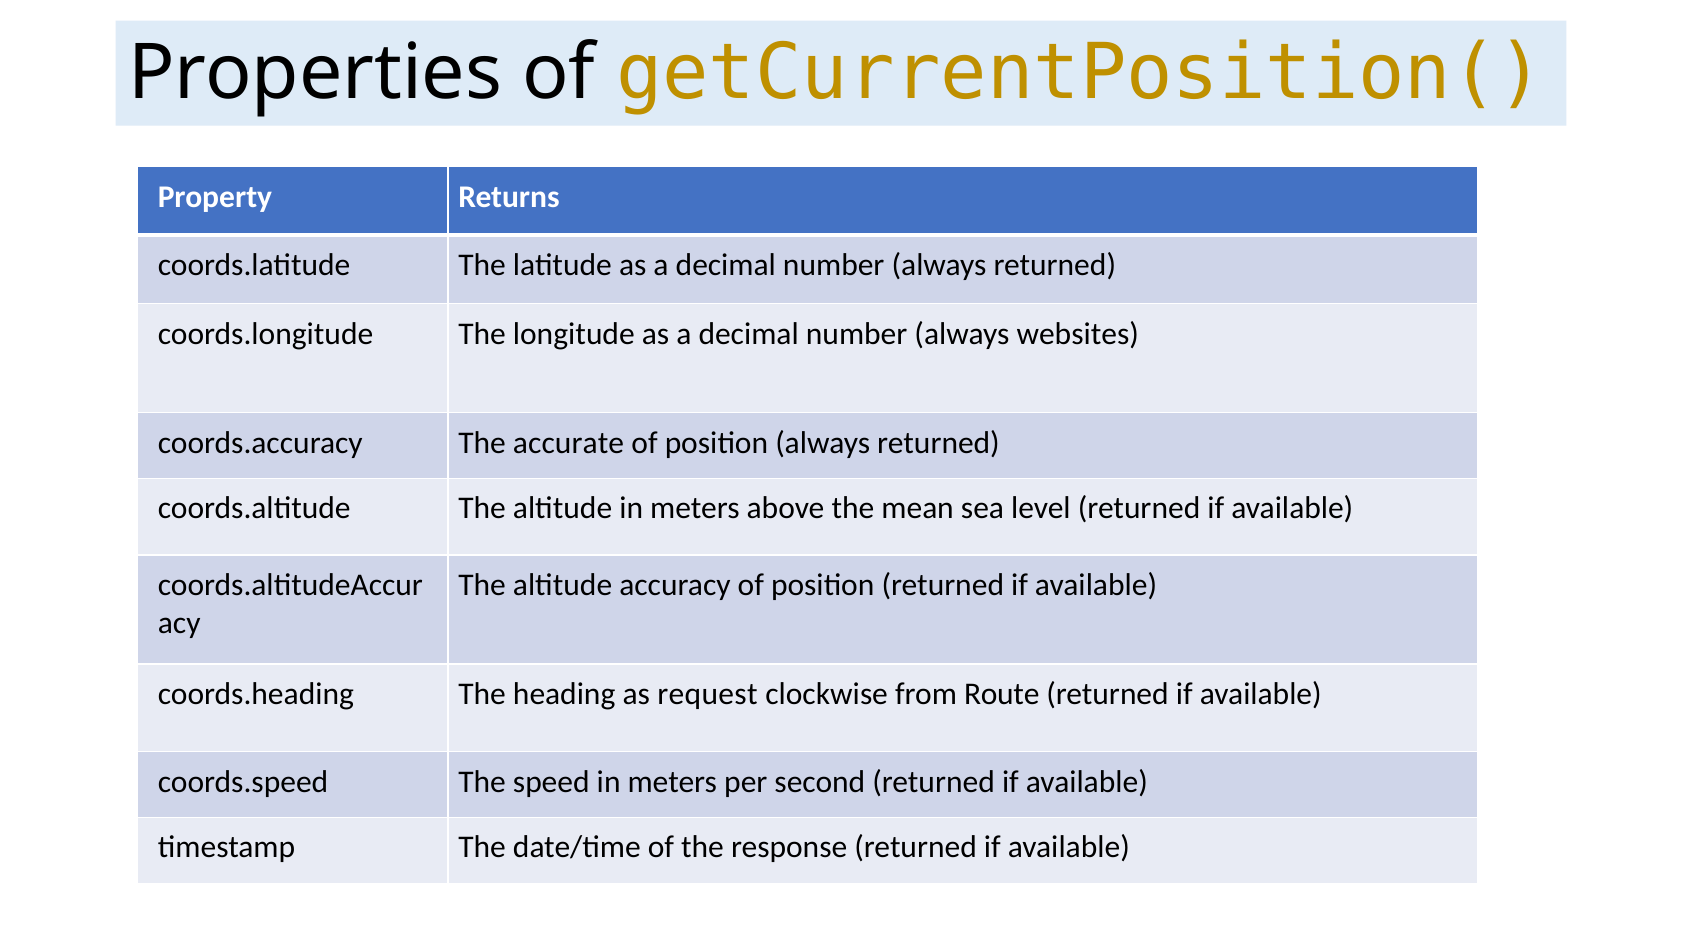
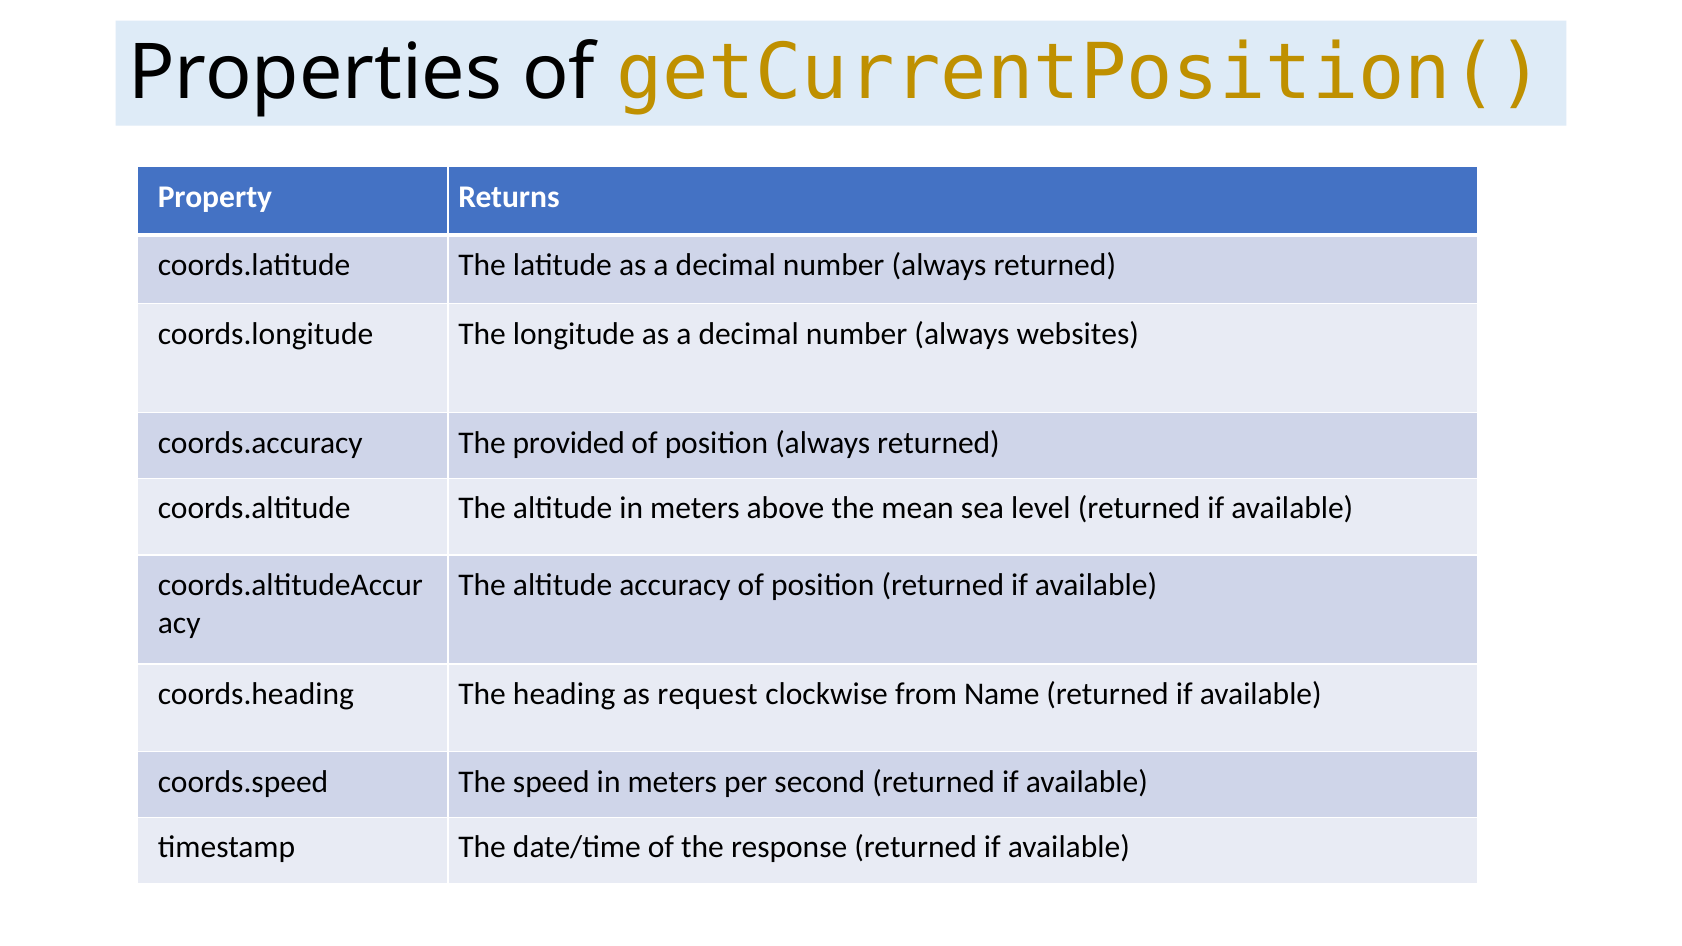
accurate: accurate -> provided (569, 443)
Route: Route -> Name (1002, 694)
